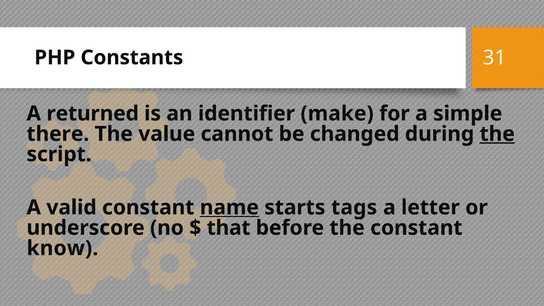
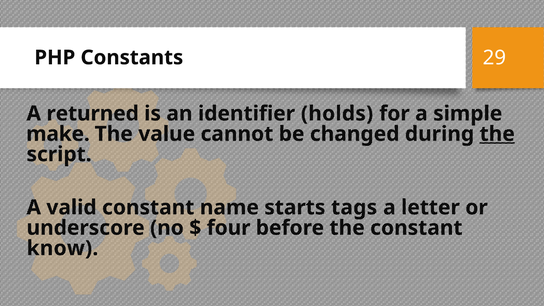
31: 31 -> 29 (494, 58)
make: make -> holds (337, 114)
there: there -> make (58, 134)
name underline: present -> none (229, 207)
that: that -> four (229, 228)
